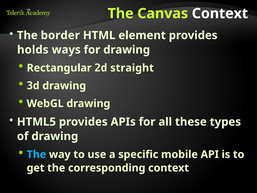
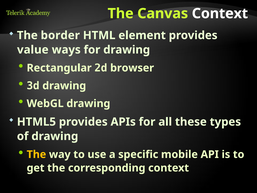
holds: holds -> value (33, 50)
straight: straight -> browser (132, 68)
The colour: light blue -> yellow (36, 154)
